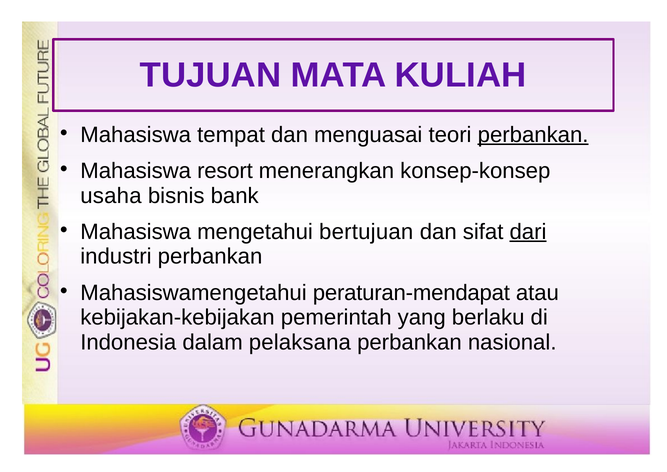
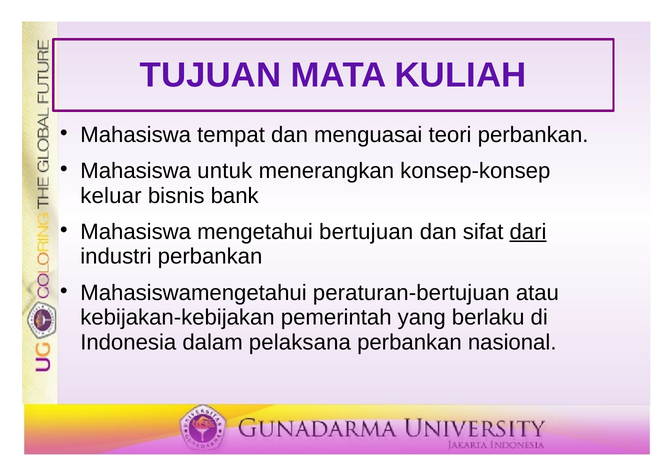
perbankan underline: present -> none (533, 135)
resort: resort -> untuk (225, 171)
usaha: usaha -> keluar (111, 196)
peraturan-mendapat: peraturan-mendapat -> peraturan-bertujuan (411, 292)
